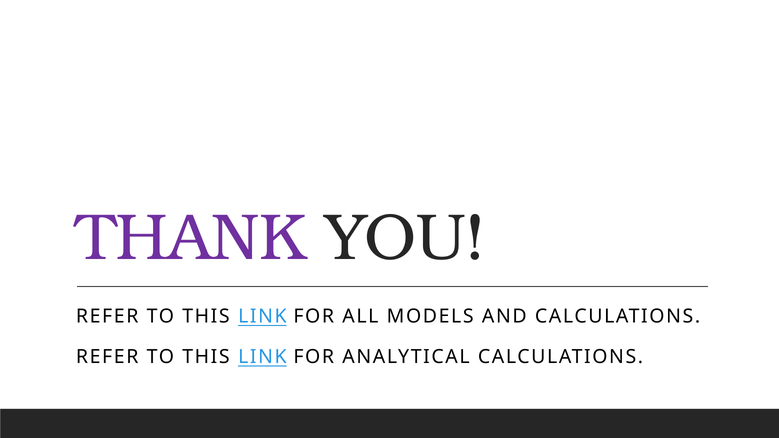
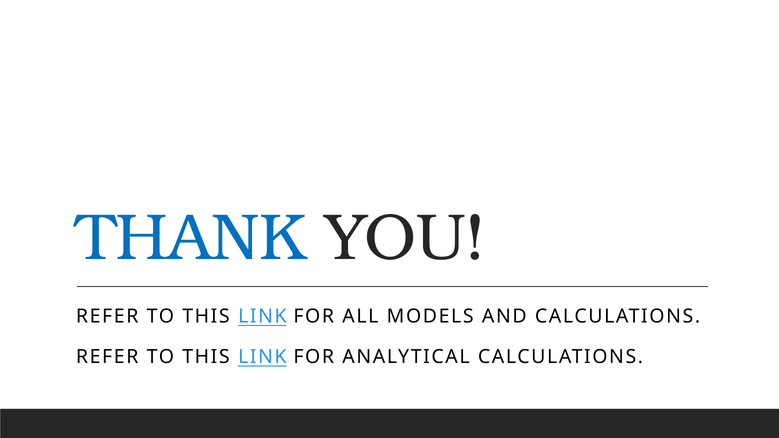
THANK colour: purple -> blue (191, 238)
